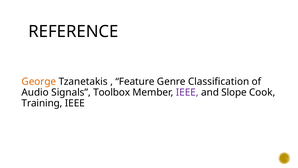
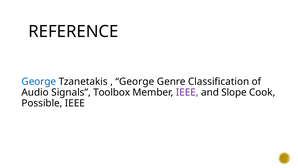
George colour: orange -> blue (39, 81)
Feature: Feature -> George (135, 81)
Training: Training -> Possible (42, 103)
